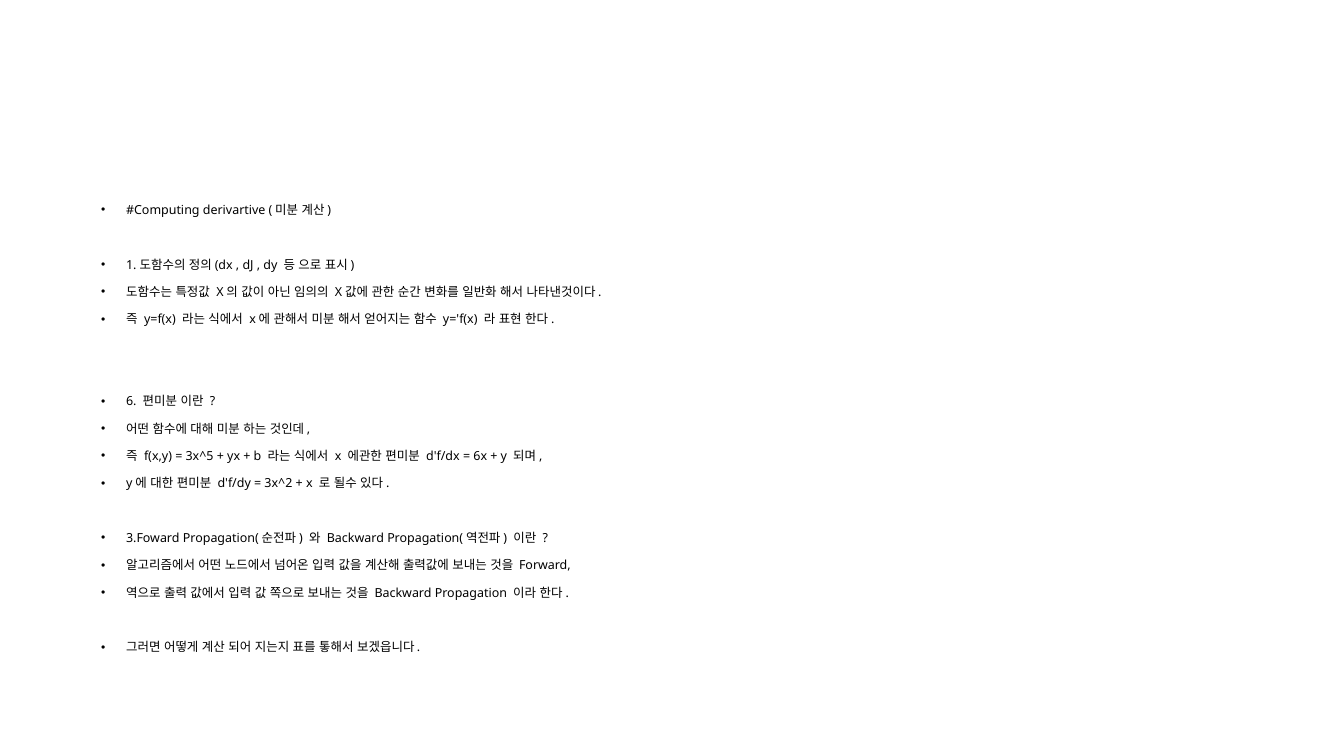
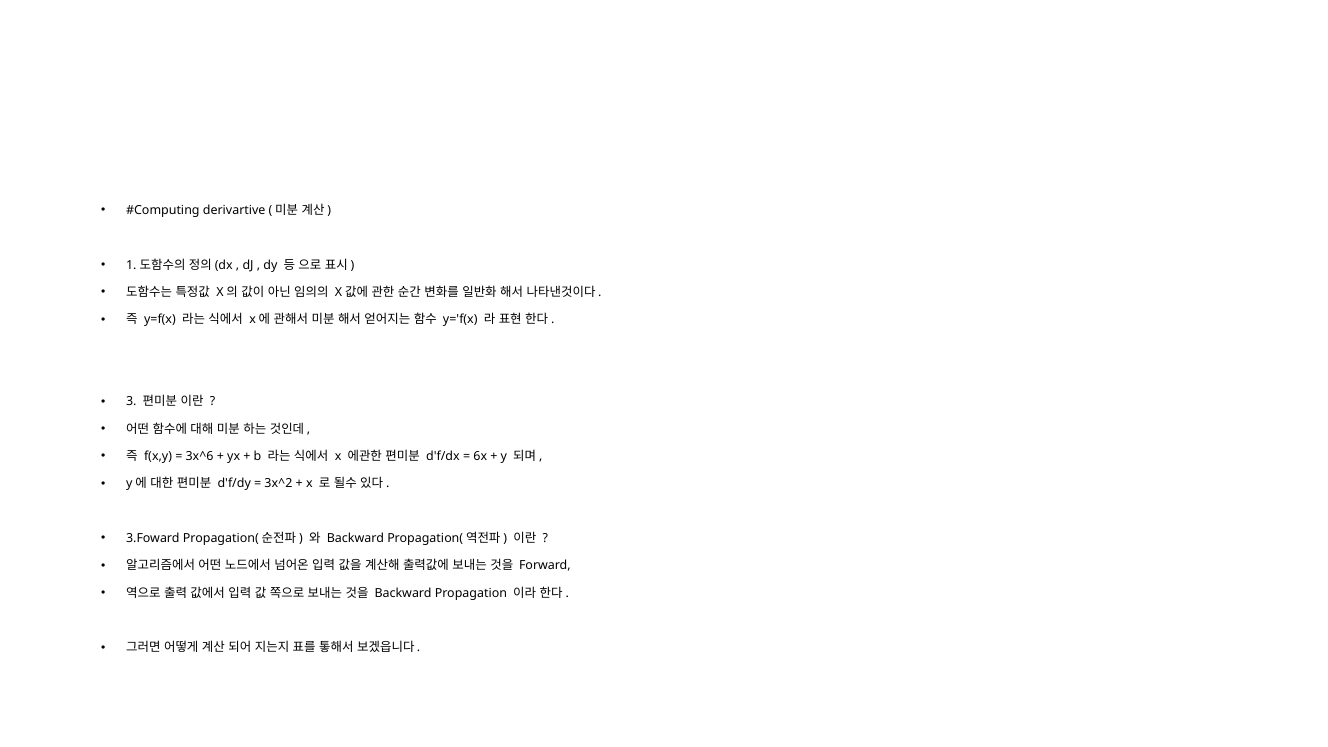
6: 6 -> 3 (131, 402)
3x^5: 3x^5 -> 3x^6 (200, 456)
